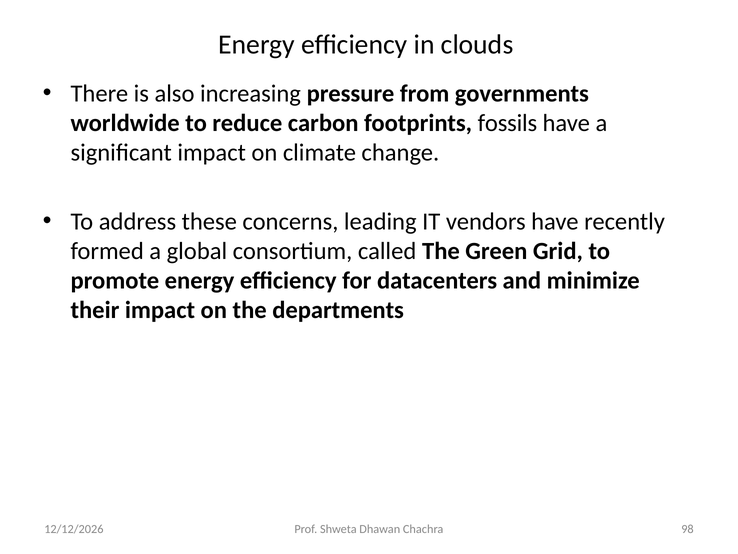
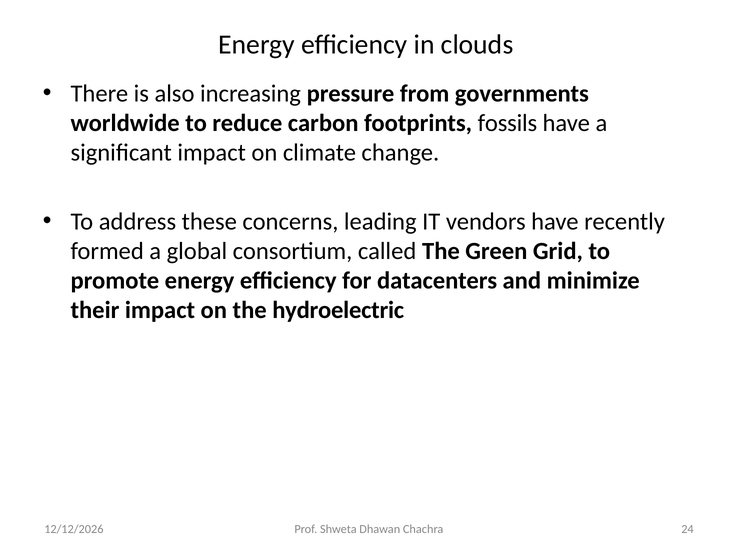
departments: departments -> hydroelectric (338, 310)
98: 98 -> 24 (687, 528)
